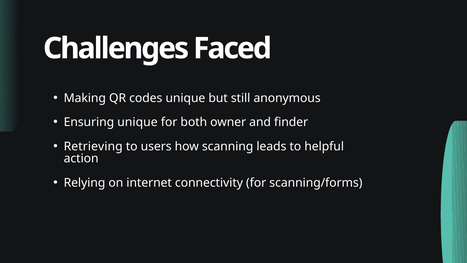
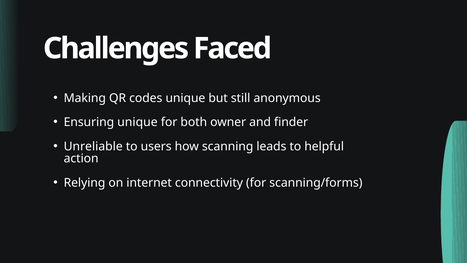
Retrieving: Retrieving -> Unreliable (93, 146)
